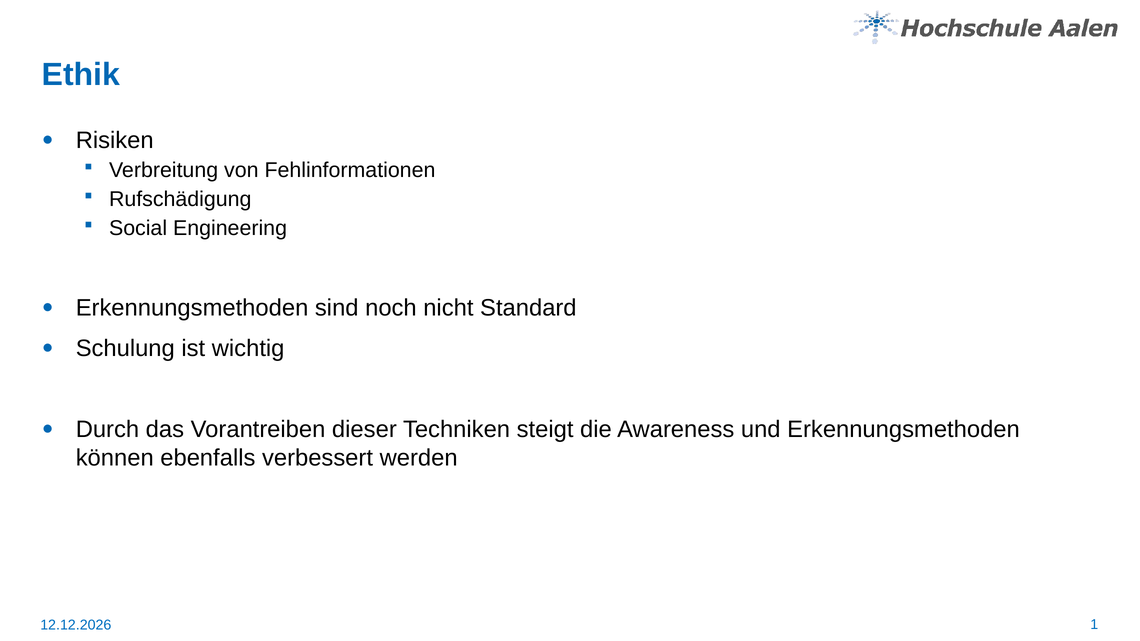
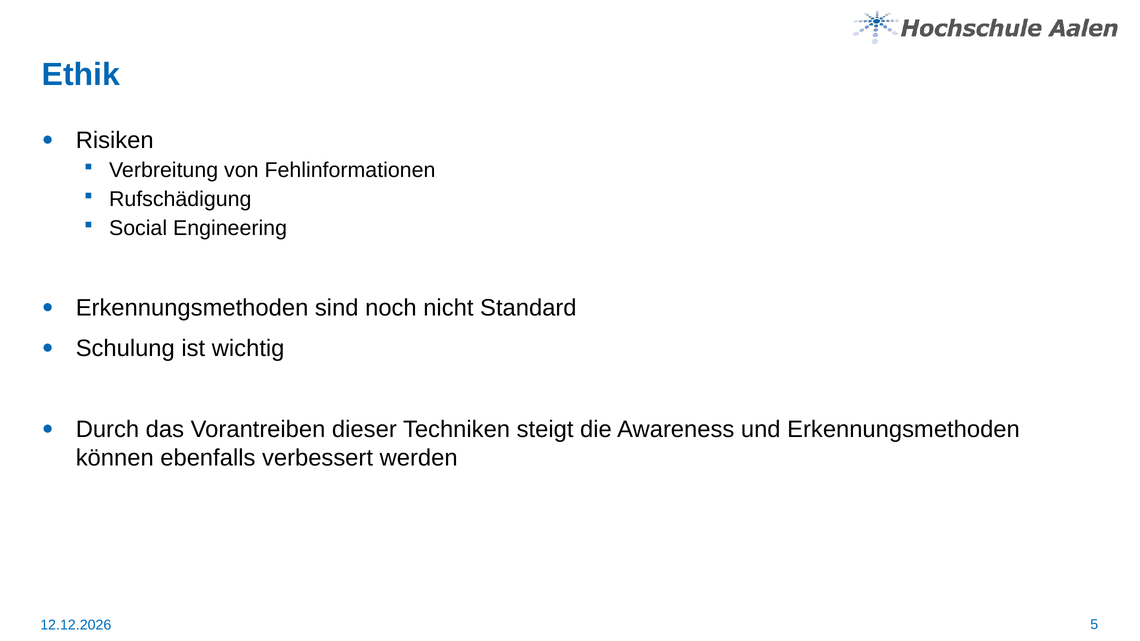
1: 1 -> 5 (1094, 625)
